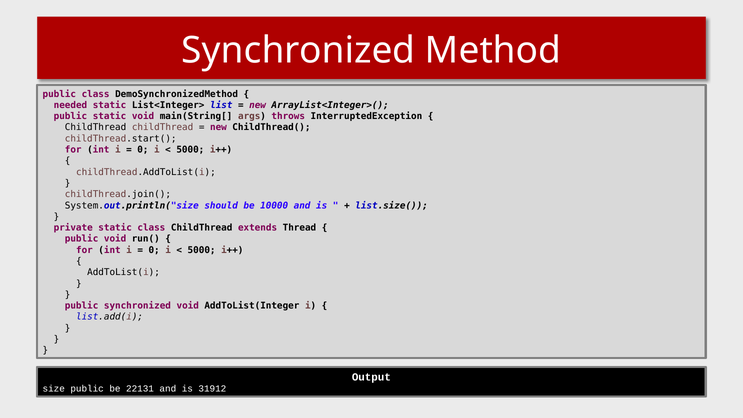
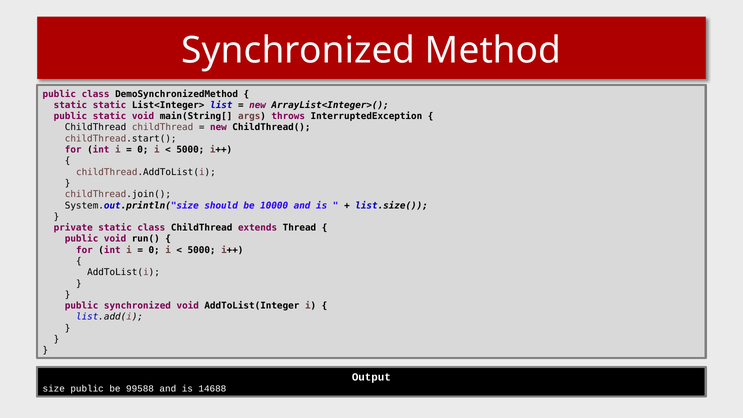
needed: needed -> static (70, 105)
22131: 22131 -> 99588 (140, 389)
31912: 31912 -> 14688 (212, 389)
